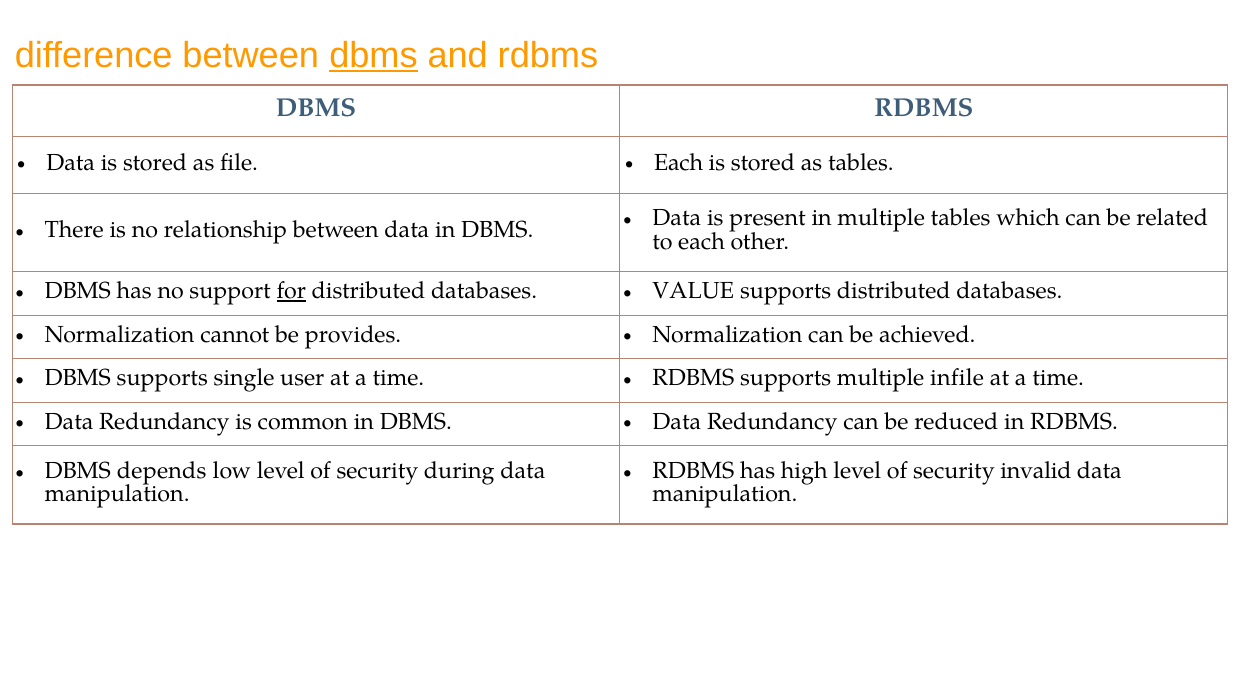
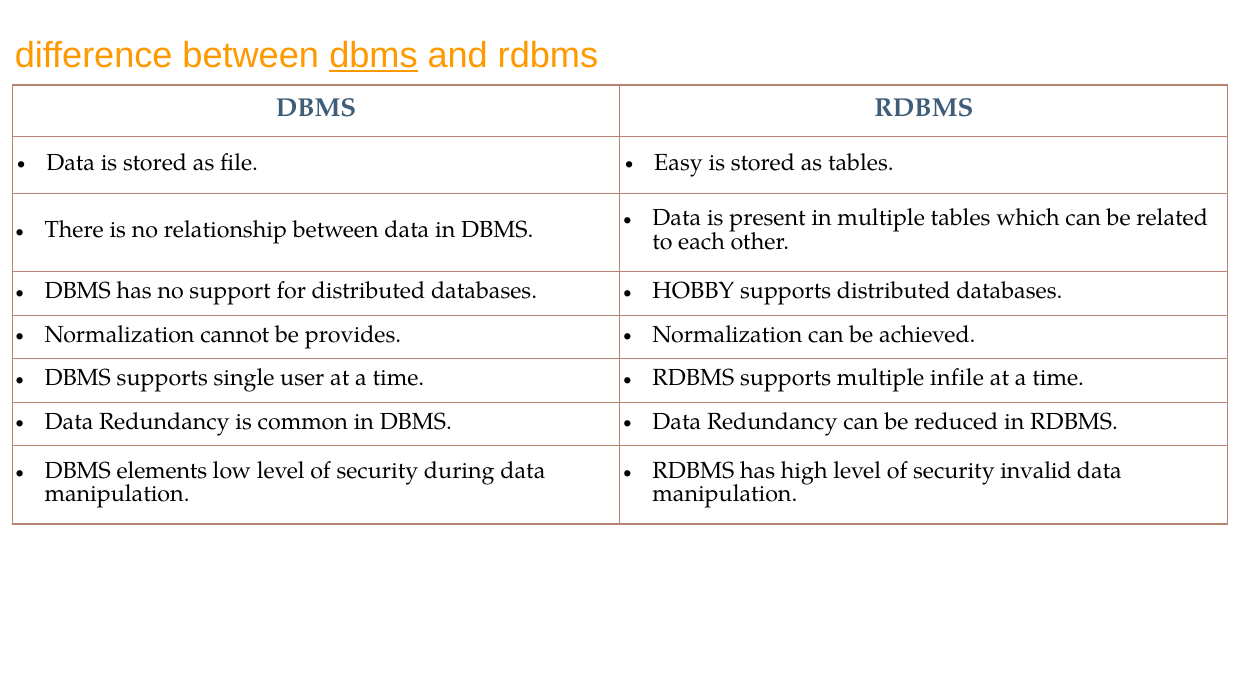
Each: Each -> Easy (678, 163)
for underline: present -> none (291, 291)
VALUE: VALUE -> HOBBY (693, 291)
depends: depends -> elements (162, 471)
